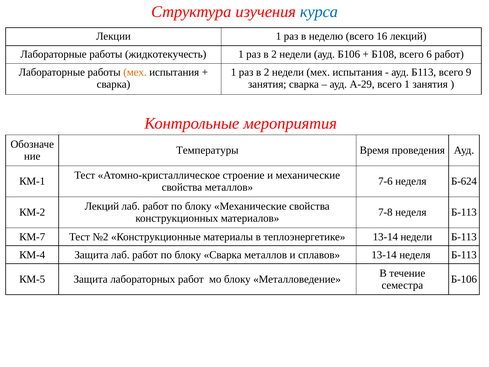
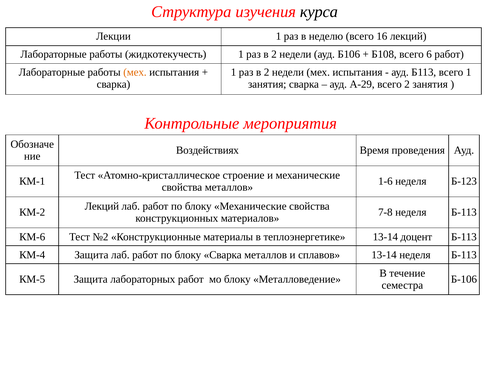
курса colour: blue -> black (319, 12)
всего 9: 9 -> 1 (469, 72)
всего 1: 1 -> 2 (407, 84)
Температуры: Температуры -> Воздействиях (207, 150)
7-6: 7-6 -> 1-6 (385, 181)
Б-624: Б-624 -> Б-123 (464, 181)
КМ-7: КМ-7 -> КМ-6 (32, 237)
13-14 недели: недели -> доцент (416, 237)
